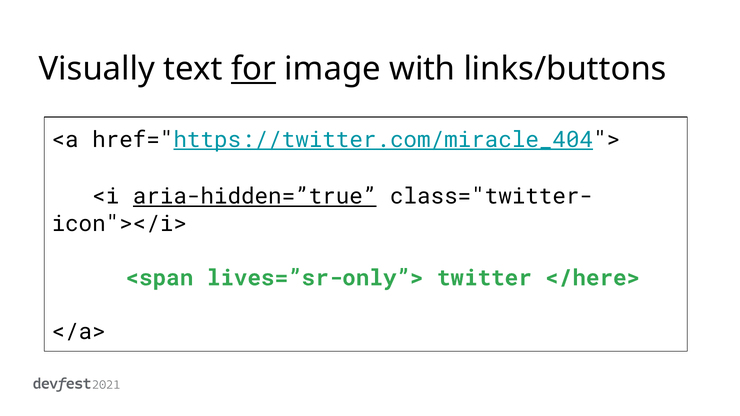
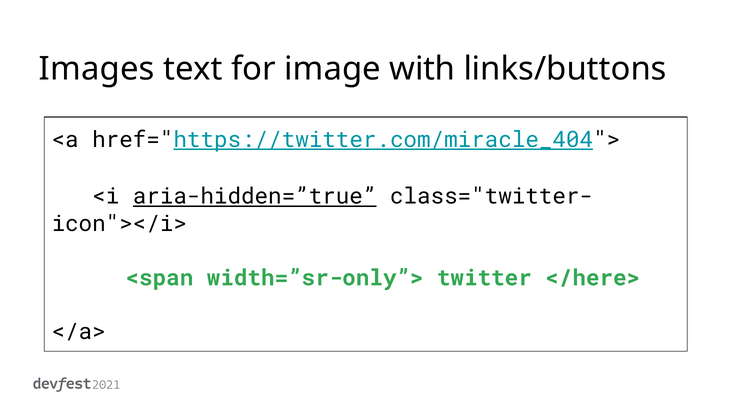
Visually: Visually -> Images (97, 69)
for underline: present -> none (253, 69)
lives=”sr-only”>: lives=”sr-only”> -> width=”sr-only”> (315, 278)
